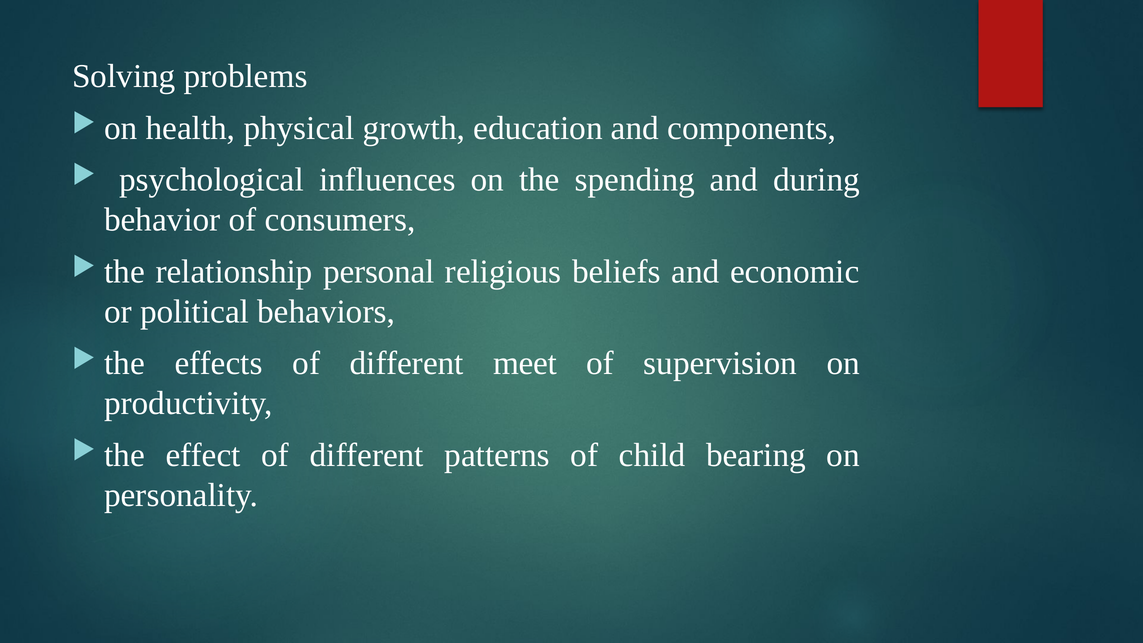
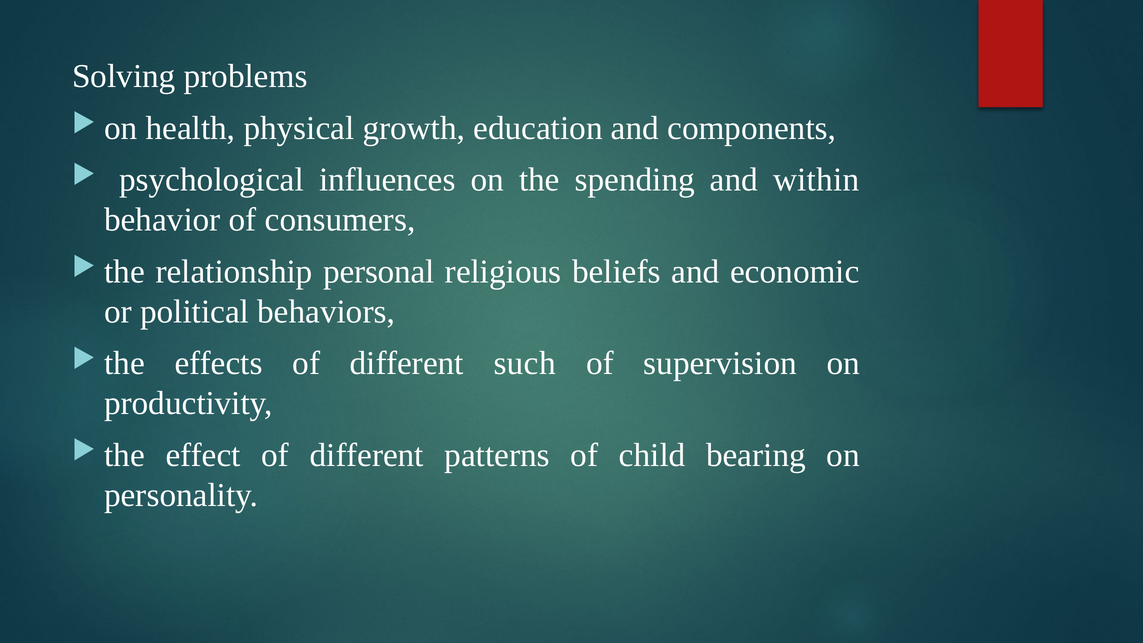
during: during -> within (816, 180)
meet: meet -> such (525, 363)
